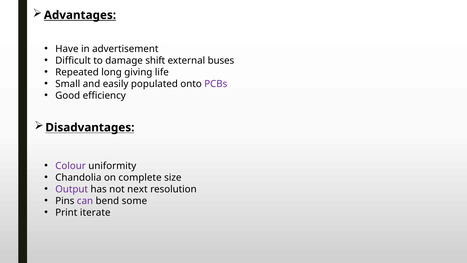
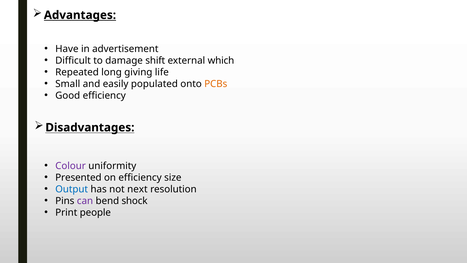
buses: buses -> which (221, 60)
PCBs colour: purple -> orange (216, 84)
Chandolia: Chandolia -> Presented (78, 177)
on complete: complete -> efficiency (140, 177)
Output colour: purple -> blue (72, 189)
some: some -> shock (135, 201)
iterate: iterate -> people (95, 212)
